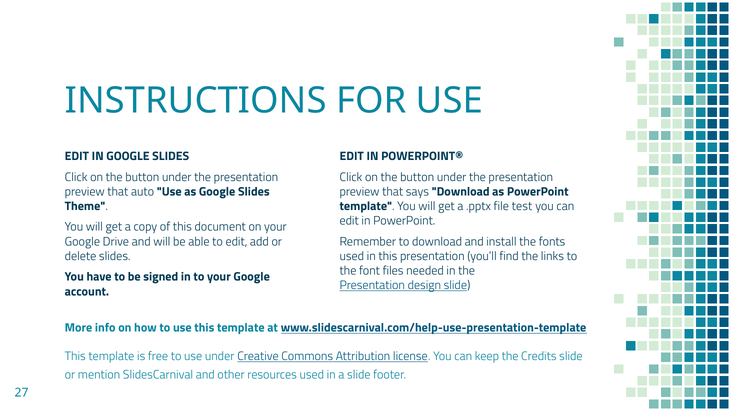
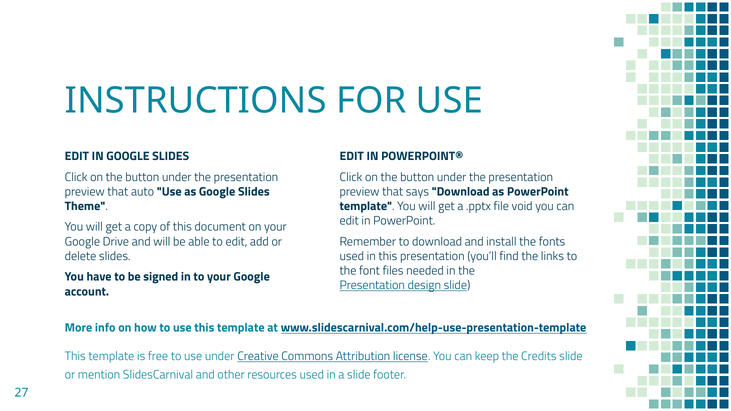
test: test -> void (522, 206)
